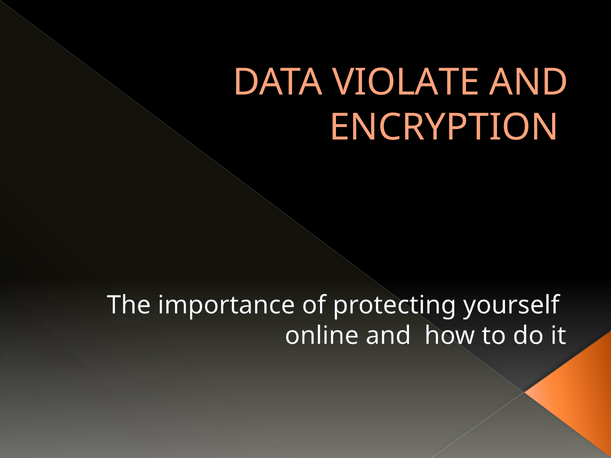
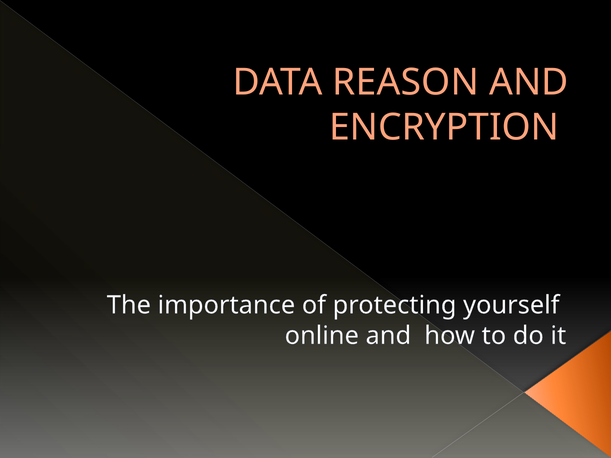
VIOLATE: VIOLATE -> REASON (406, 82)
